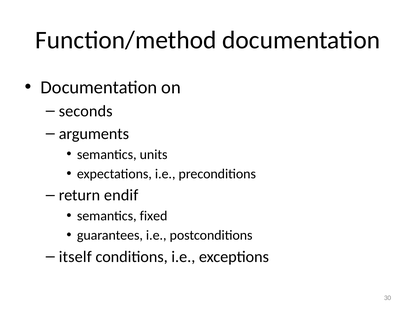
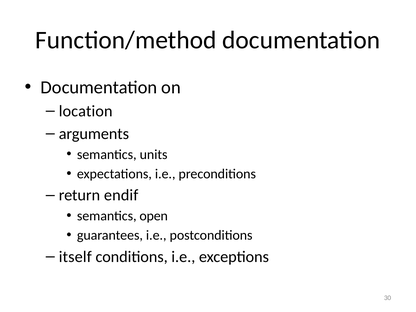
seconds: seconds -> location (86, 111)
fixed: fixed -> open (154, 216)
